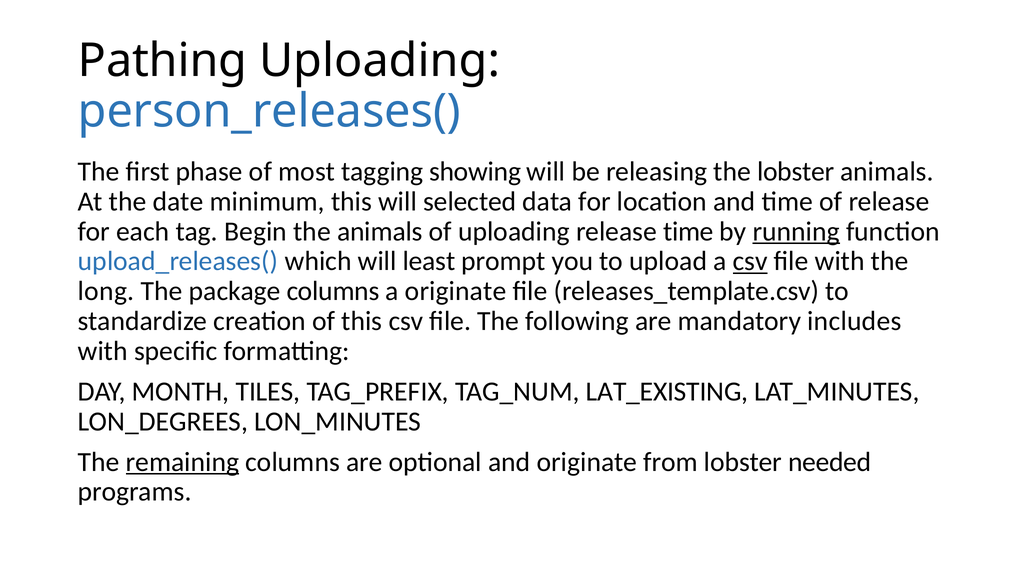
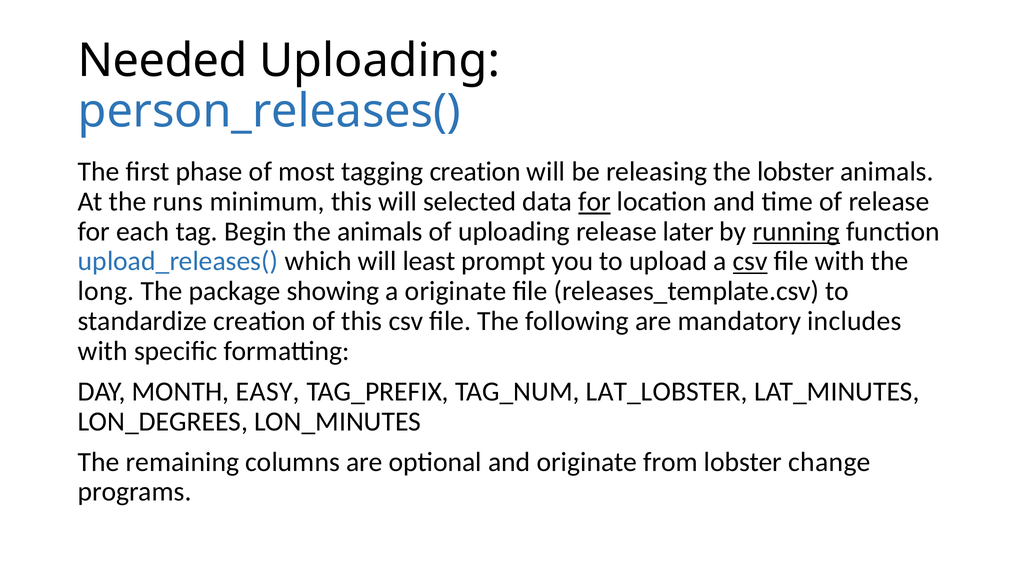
Pathing: Pathing -> Needed (163, 61)
tagging showing: showing -> creation (475, 172)
date: date -> runs (178, 202)
for underline: none -> present (595, 202)
release time: time -> later (688, 231)
package columns: columns -> showing (333, 291)
TILES: TILES -> EASY (268, 391)
LAT_EXISTING: LAT_EXISTING -> LAT_LOBSTER (667, 391)
remaining underline: present -> none (183, 462)
needed: needed -> change (829, 462)
